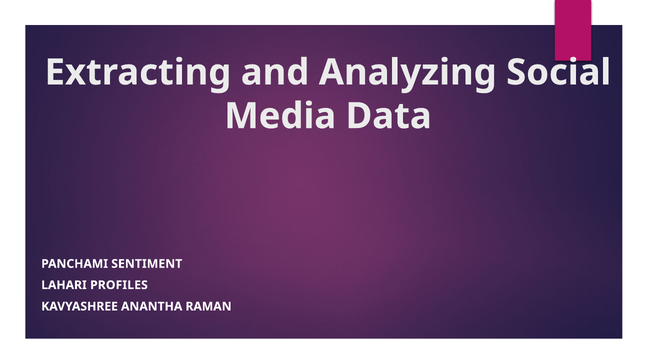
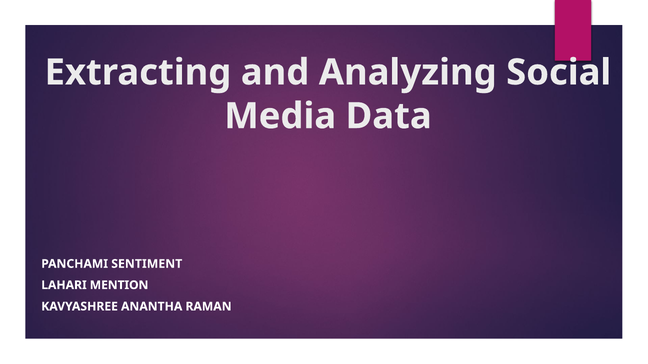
PROFILES: PROFILES -> MENTION (119, 286)
